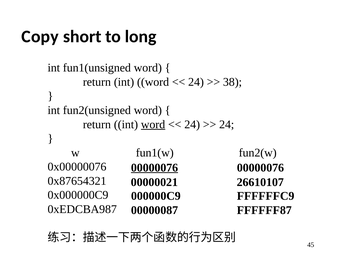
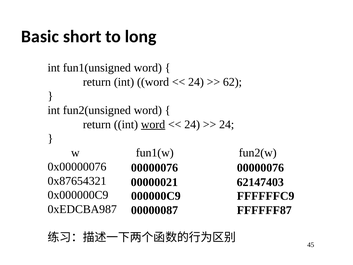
Copy: Copy -> Basic (40, 37)
38: 38 -> 62 (232, 82)
00000076 underline: present -> none (155, 167)
26610107: 26610107 -> 62147403 (260, 182)
